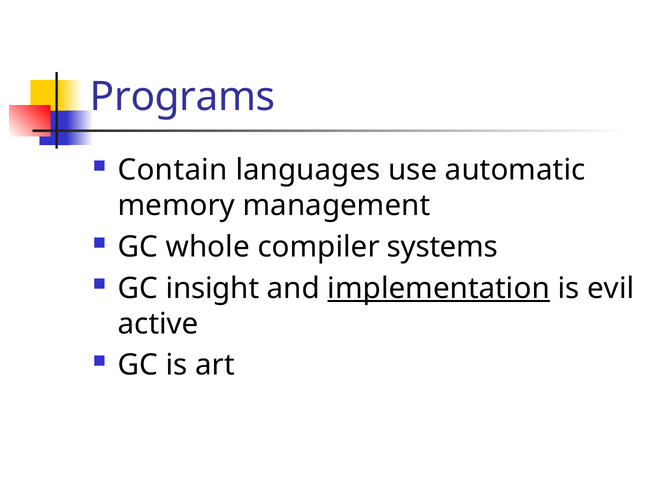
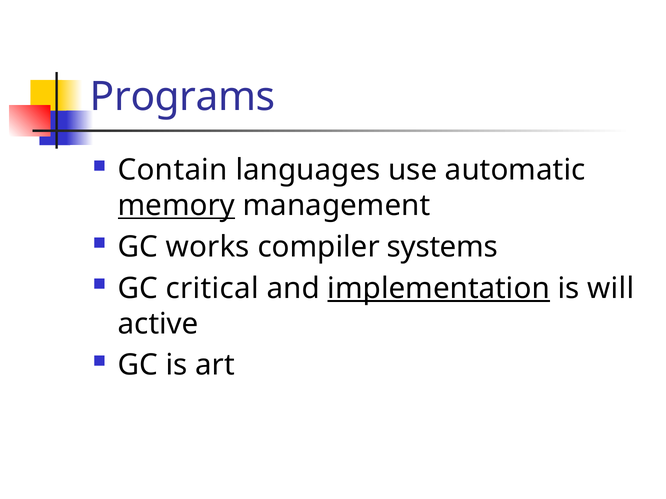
memory underline: none -> present (176, 206)
whole: whole -> works (208, 247)
insight: insight -> critical (212, 289)
evil: evil -> will (611, 289)
